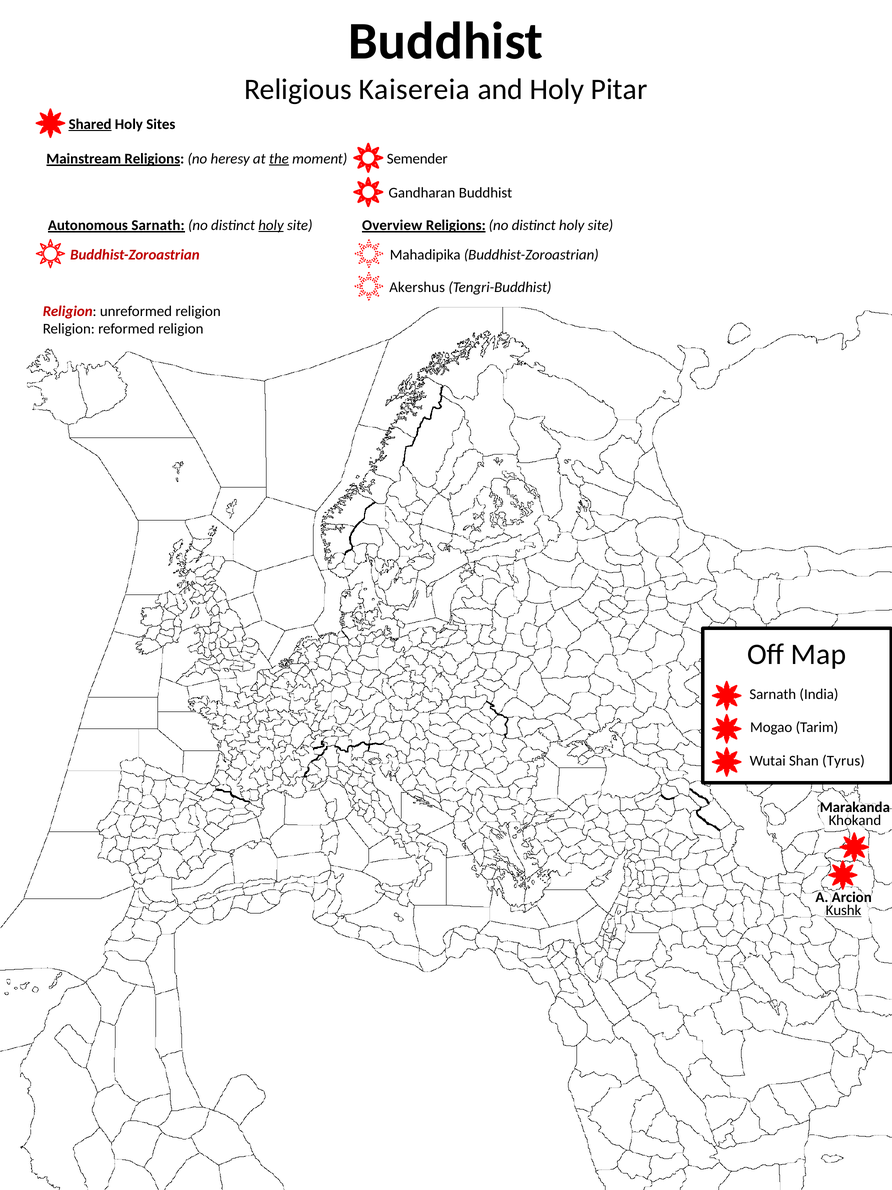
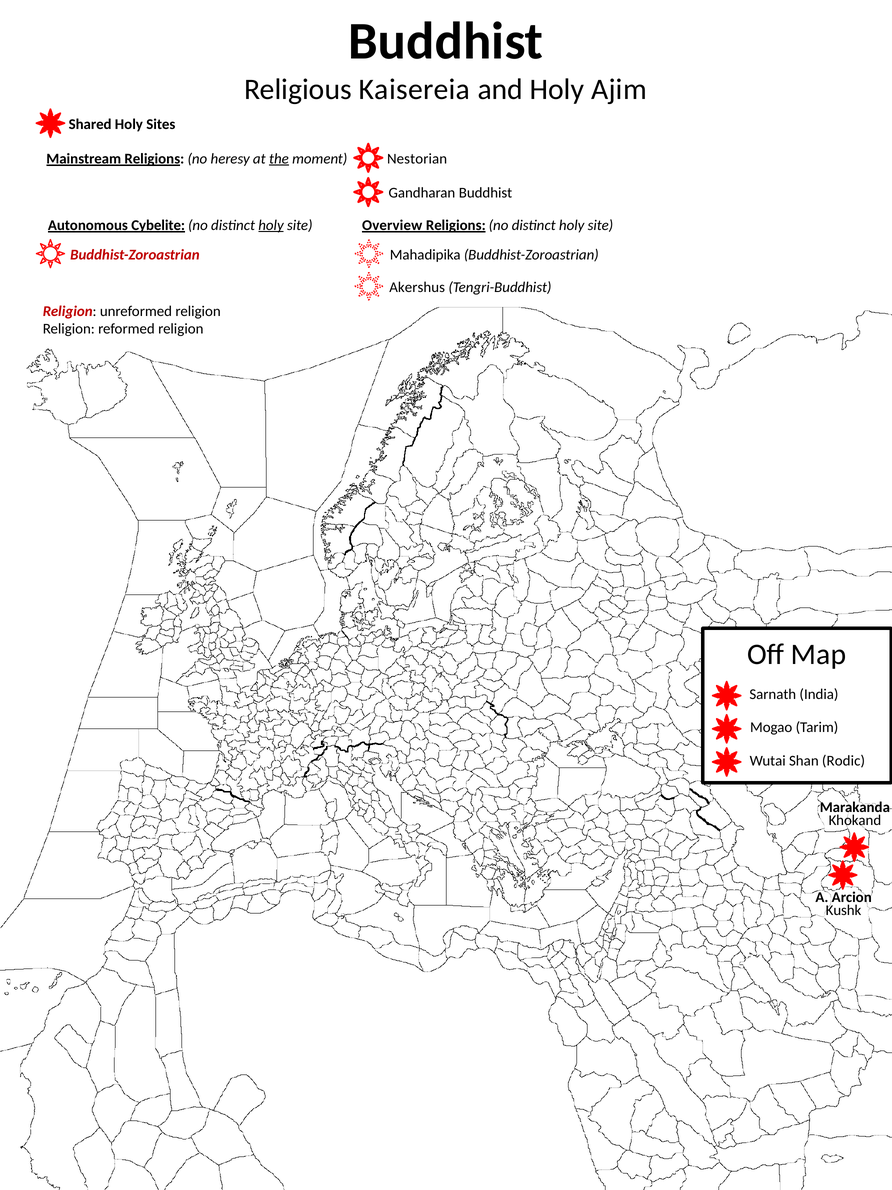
Pitar: Pitar -> Ajim (619, 89)
Shared underline: present -> none (90, 124)
Semender: Semender -> Nestorian (417, 159)
Autonomous Sarnath: Sarnath -> Cybelite (158, 225)
Tyrus: Tyrus -> Rodic (844, 760)
Kushk underline: present -> none (844, 910)
